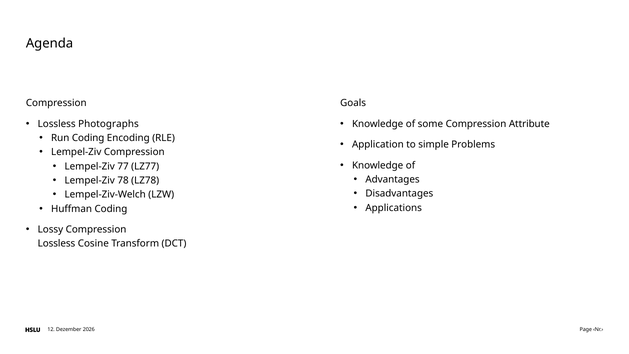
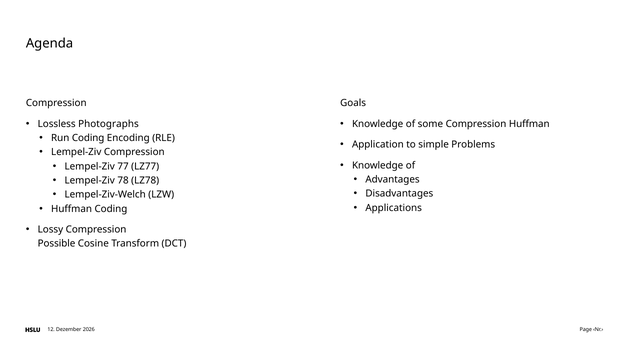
Compression Attribute: Attribute -> Huffman (529, 124)
Lossless: Lossless -> Possible (56, 244)
